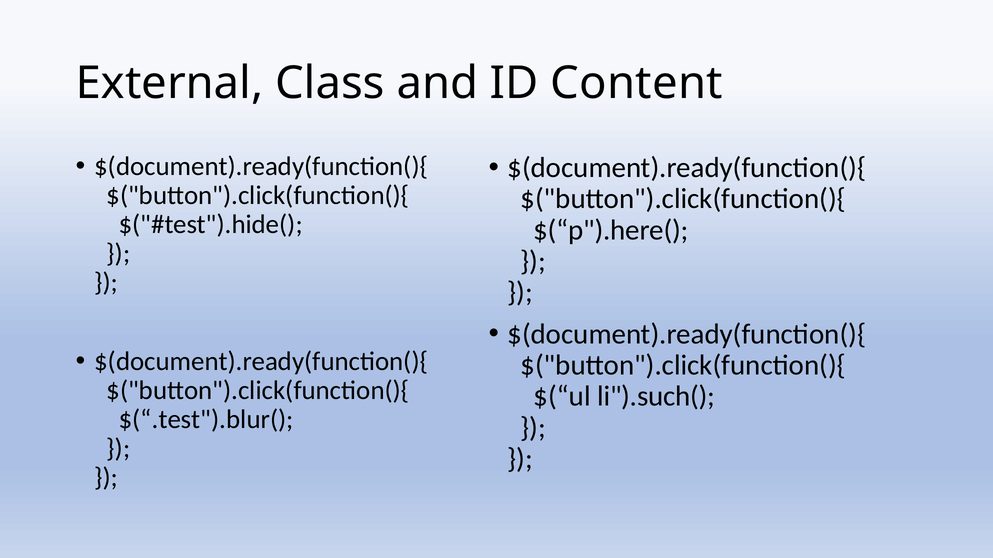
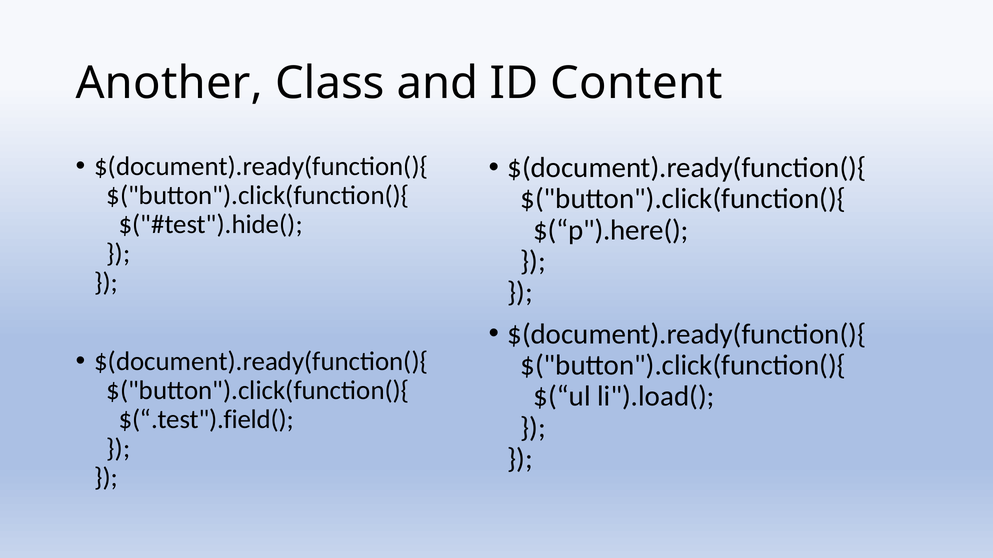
External: External -> Another (169, 83)
li").such(: li").such( -> li").load( (656, 397)
$(“.test").blur(: $(“.test").blur( -> $(“.test").field( (206, 420)
